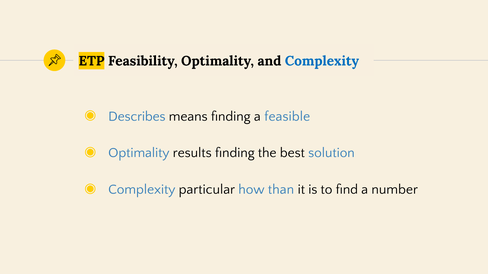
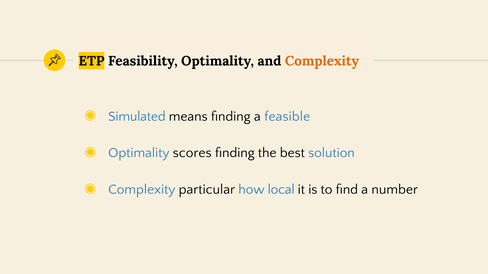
Complexity colour: blue -> orange (322, 61)
Describes: Describes -> Simulated (137, 117)
results: results -> scores (192, 153)
than: than -> local (281, 190)
